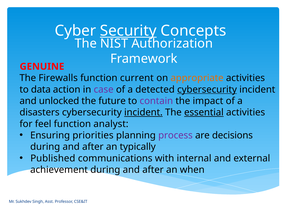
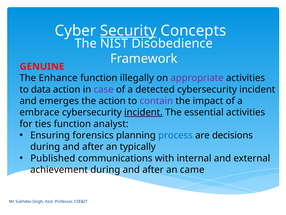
Authorization: Authorization -> Disobedience (172, 43)
Firewalls: Firewalls -> Enhance (58, 78)
current: current -> illegally (137, 78)
appropriate colour: orange -> purple (197, 78)
cybersecurity underline: present -> none (207, 89)
unlocked: unlocked -> emerges (59, 101)
the future: future -> action (112, 101)
disasters: disasters -> embrace (39, 112)
essential underline: present -> none (204, 112)
feel: feel -> ties (43, 124)
priorities: priorities -> forensics (93, 135)
process colour: purple -> blue (175, 135)
when: when -> came (192, 169)
